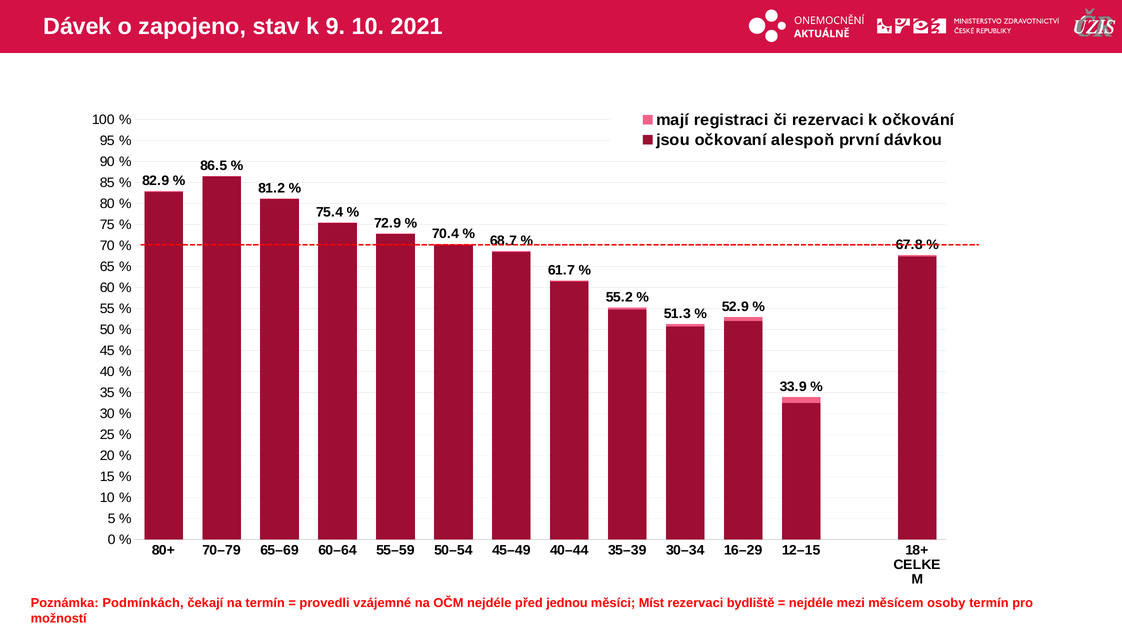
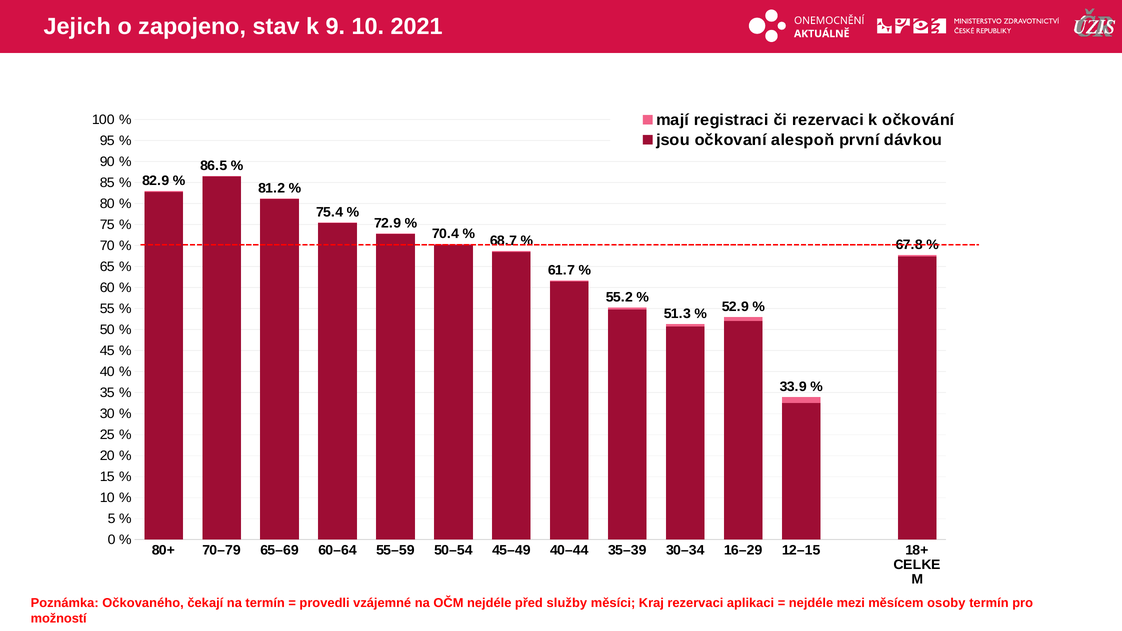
Dávek: Dávek -> Jejich (77, 26)
Podmínkách: Podmínkách -> Očkovaného (143, 603)
jednou: jednou -> služby (567, 603)
Míst: Míst -> Kraj (651, 603)
bydliště: bydliště -> aplikaci (751, 603)
